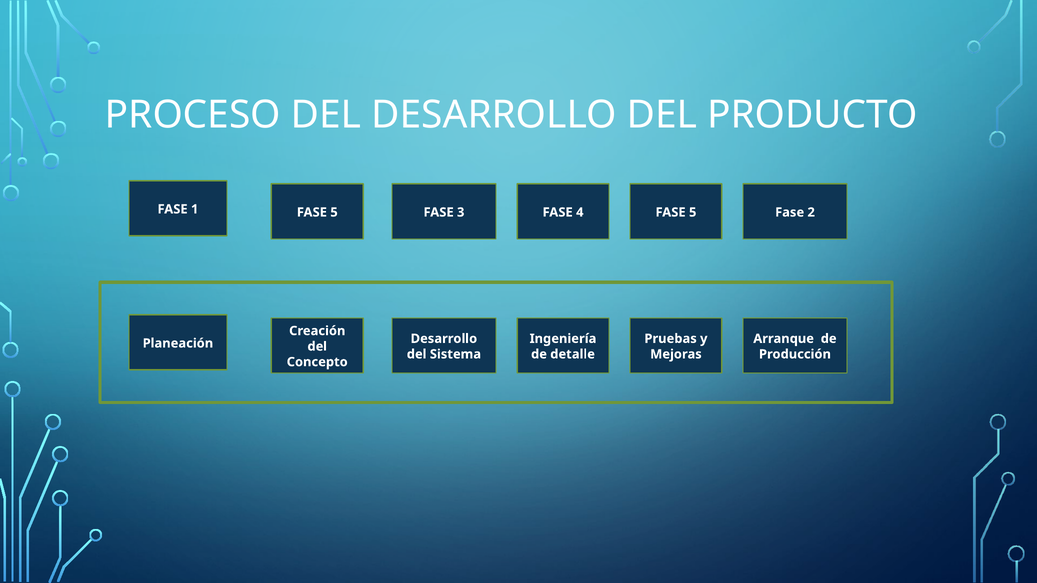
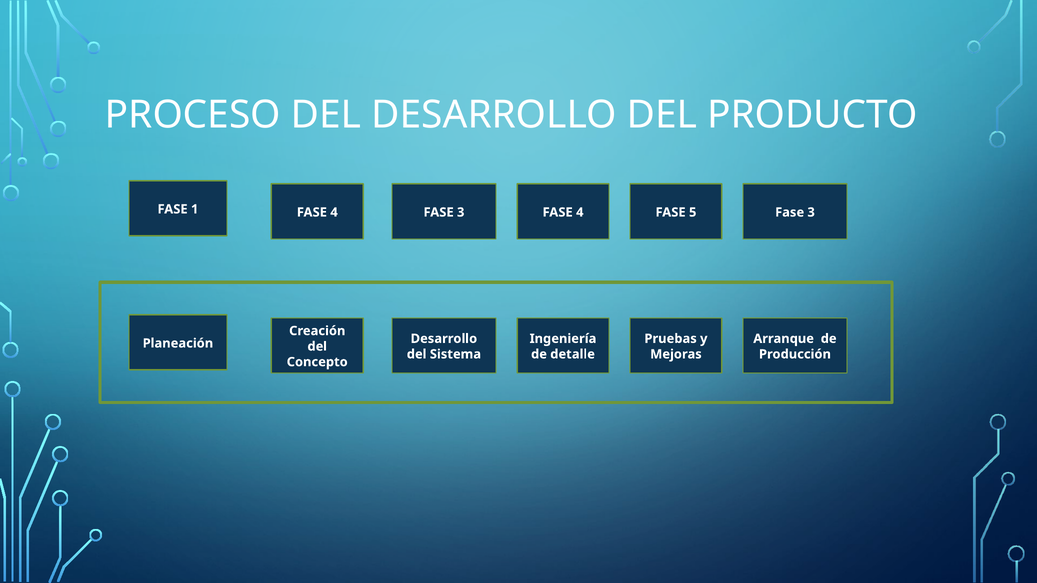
1 FASE 5: 5 -> 4 (334, 212)
5 Fase 2: 2 -> 3 (811, 212)
